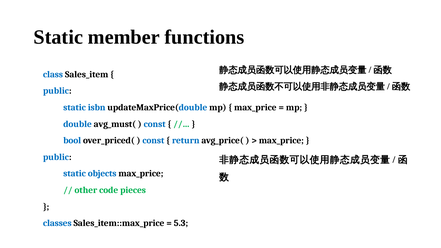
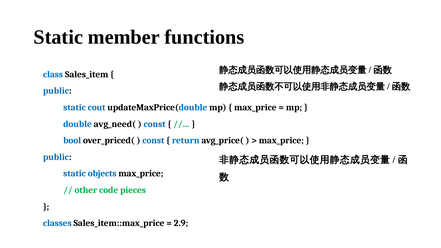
isbn: isbn -> cout (97, 108)
avg_must(: avg_must( -> avg_need( (115, 124)
5.3: 5.3 -> 2.9 (181, 223)
